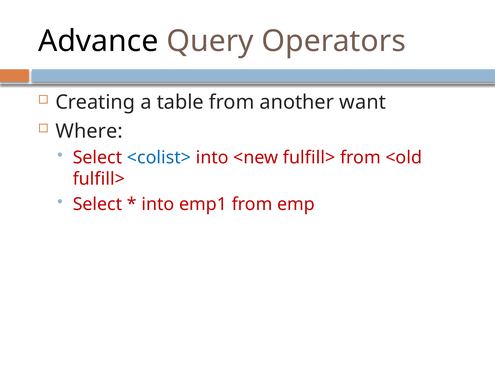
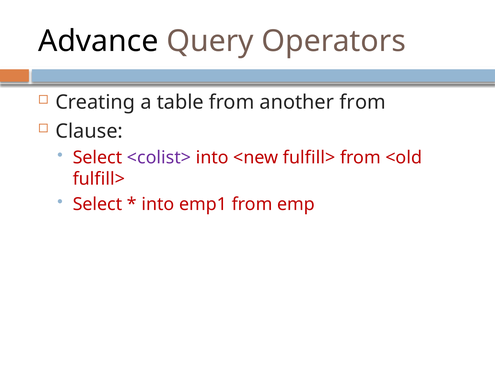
another want: want -> from (363, 102)
Where: Where -> Clause (89, 131)
<colist> colour: blue -> purple (159, 158)
